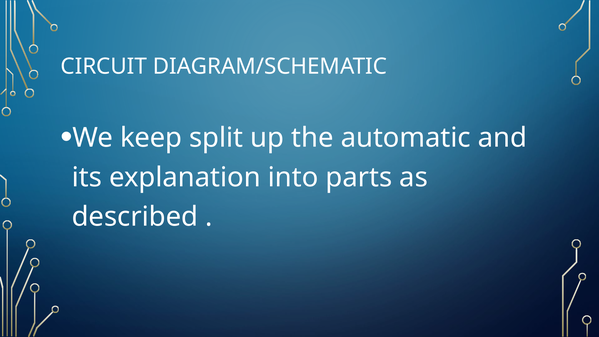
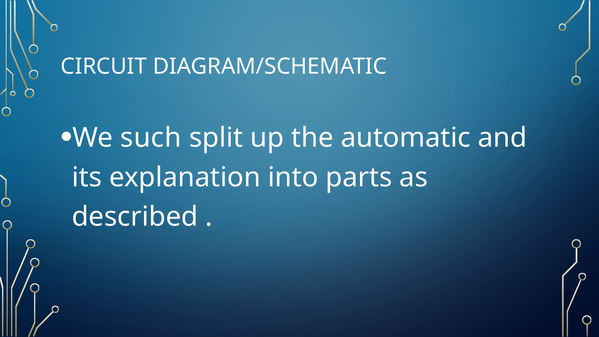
keep: keep -> such (151, 138)
